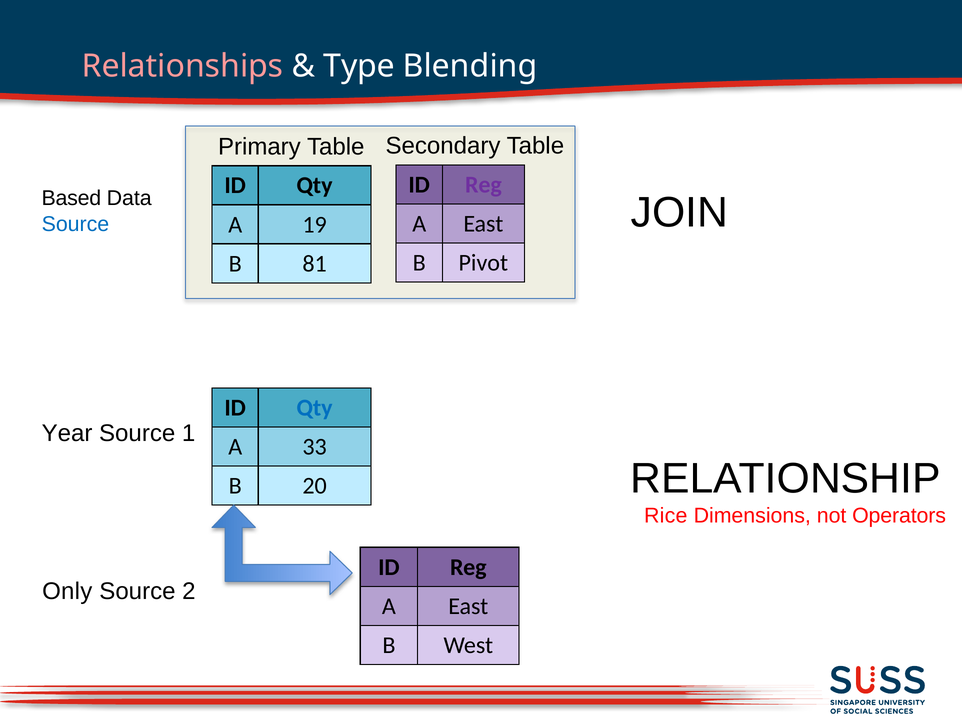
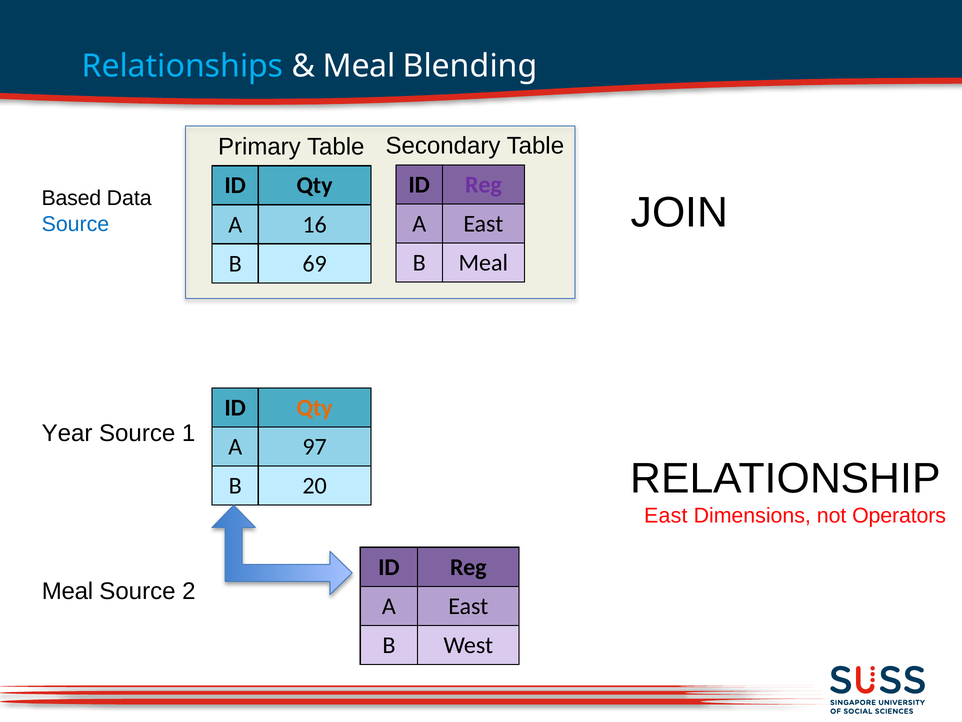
Relationships colour: pink -> light blue (182, 66)
Type: Type -> Meal (359, 66)
19: 19 -> 16 (315, 224)
B Pivot: Pivot -> Meal (483, 263)
81: 81 -> 69 (315, 263)
Qty colour: blue -> orange (315, 408)
33: 33 -> 97 (315, 447)
Rice: Rice -> East (666, 515)
Only: Only -> Meal (67, 591)
